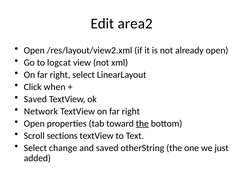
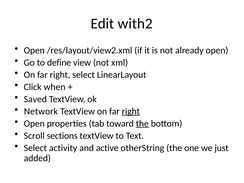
area2: area2 -> with2 (135, 24)
logcat: logcat -> define (59, 62)
right underline: none -> present (131, 111)
change: change -> activity (63, 148)
and saved: saved -> active (107, 148)
